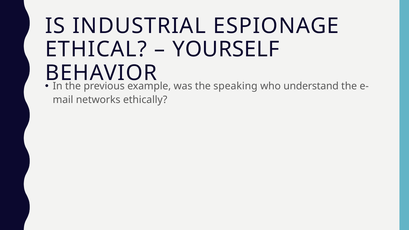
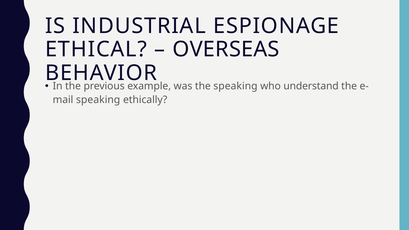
YOURSELF: YOURSELF -> OVERSEAS (226, 49)
networks: networks -> speaking (98, 100)
